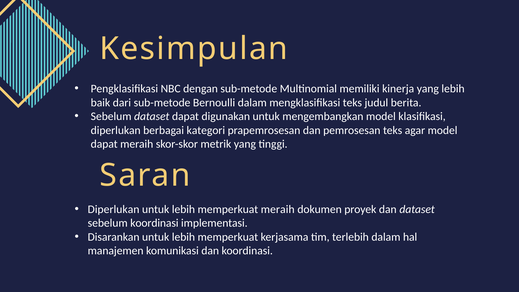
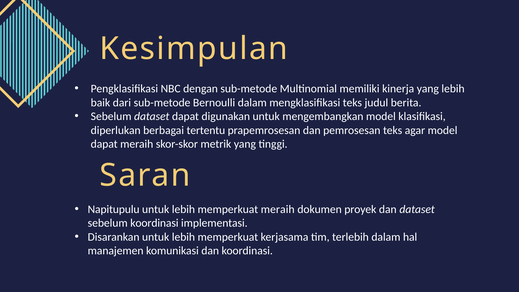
kategori: kategori -> tertentu (206, 130)
Diperlukan: Diperlukan -> Napitupulu (114, 209)
